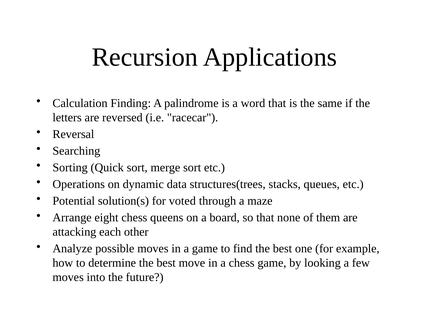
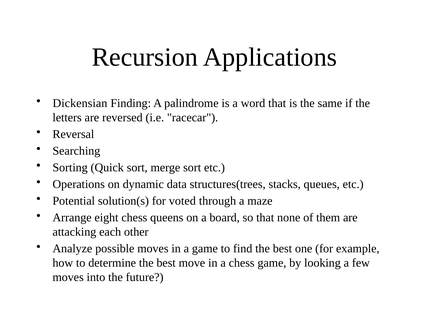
Calculation: Calculation -> Dickensian (80, 103)
